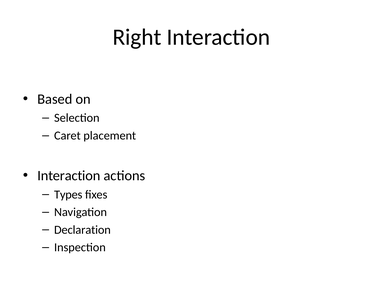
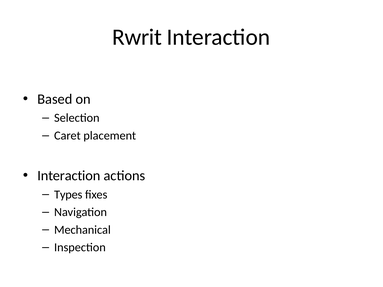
Right: Right -> Rwrit (137, 37)
Declaration: Declaration -> Mechanical (82, 230)
